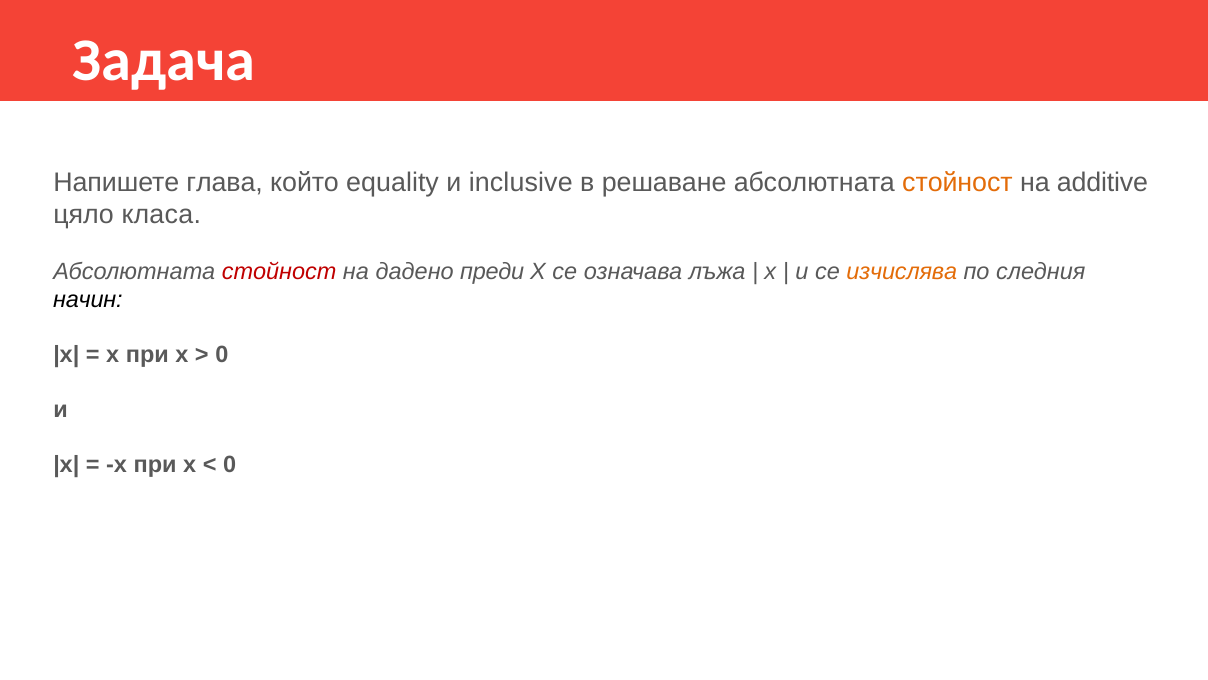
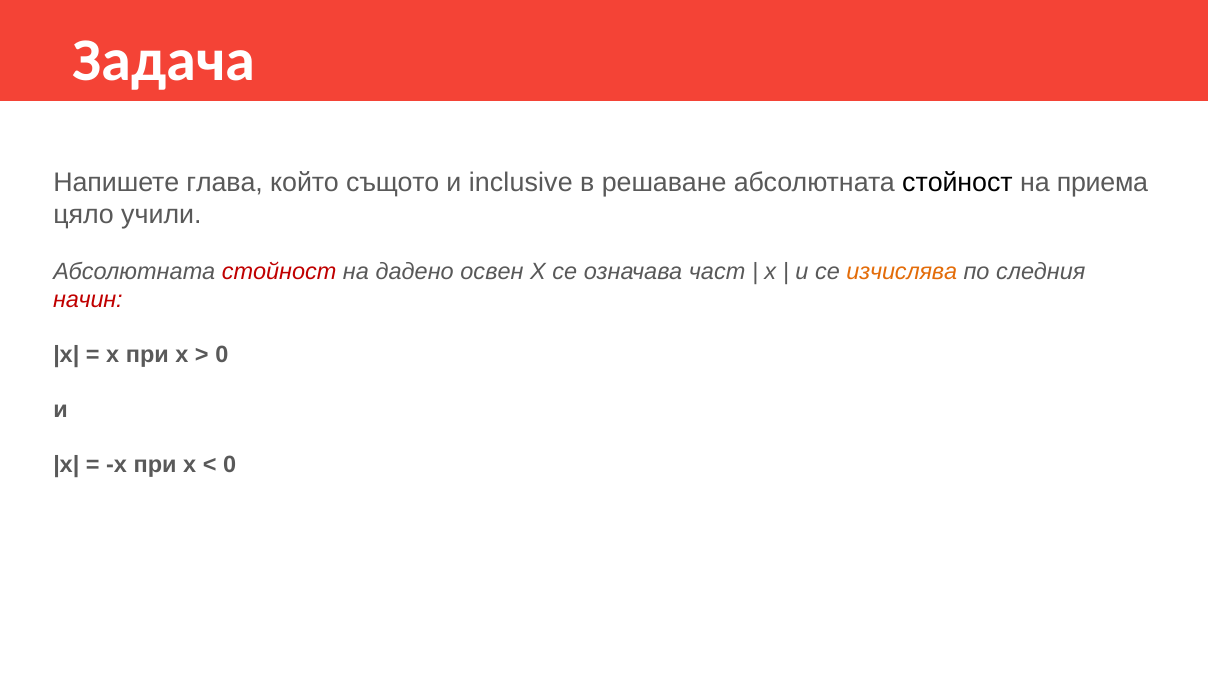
equality: equality -> същото (393, 182)
стойност colour: orange -> black (957, 182)
additive: additive -> приема (1102, 182)
класа: класа -> учили (161, 214)
преди: преди -> освен (492, 271)
лъжа: лъжа -> част (717, 271)
начин colour: black -> red (88, 299)
